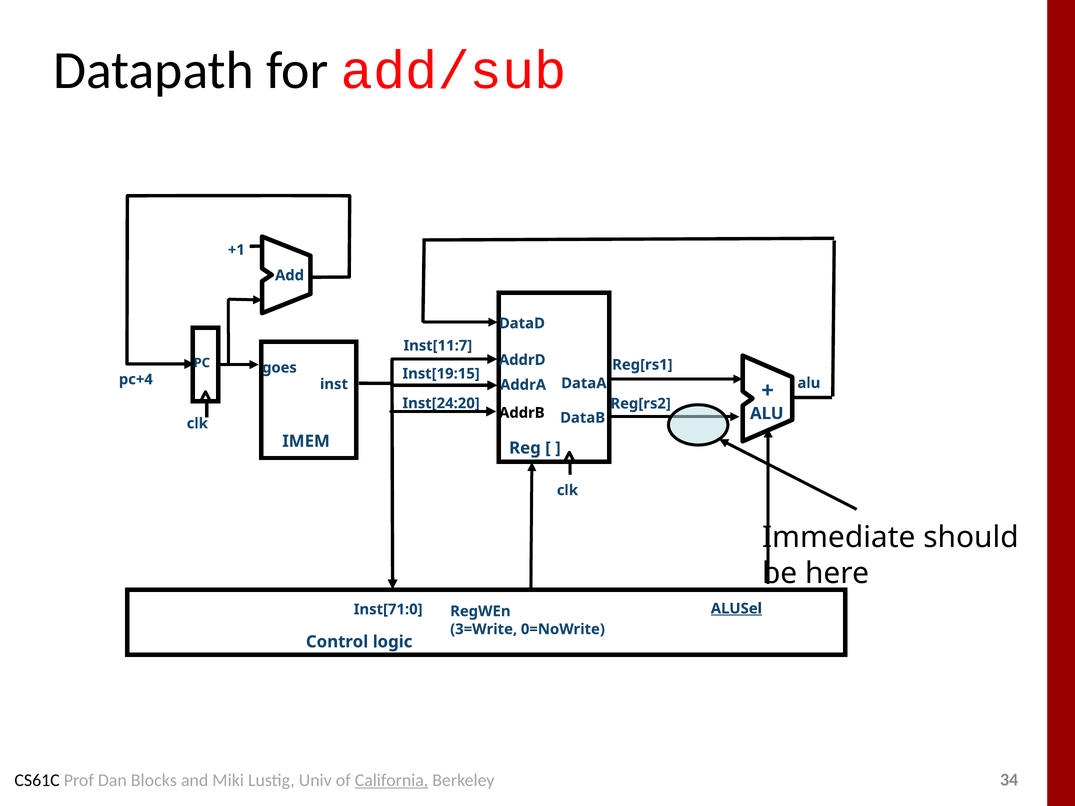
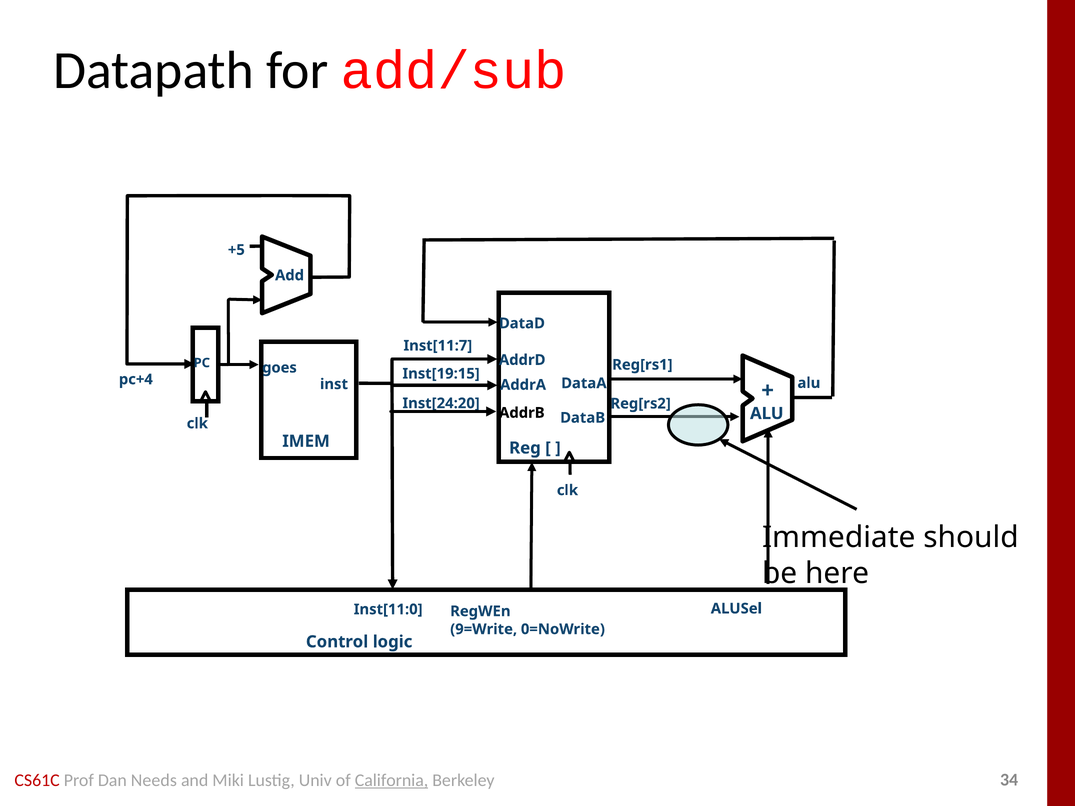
+1: +1 -> +5 (236, 250)
ALUSel underline: present -> none (736, 609)
Inst[71:0: Inst[71:0 -> Inst[11:0 (388, 610)
3=Write: 3=Write -> 9=Write (484, 629)
CS61C colour: black -> red (37, 780)
Blocks: Blocks -> Needs (154, 780)
